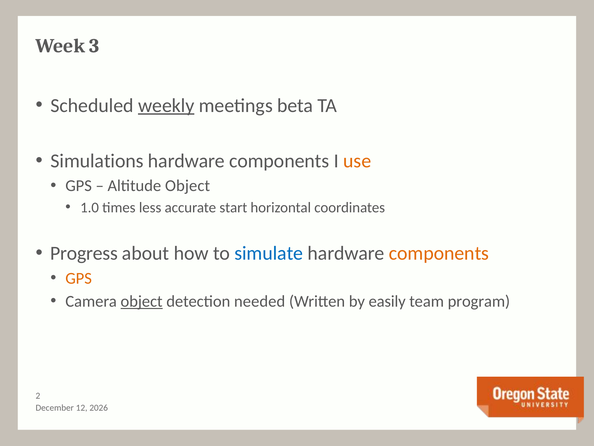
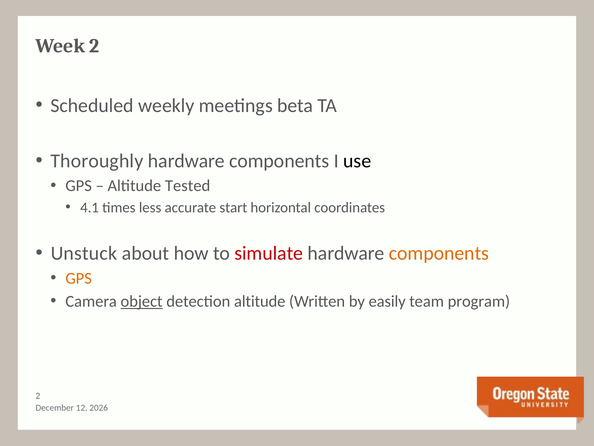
Week 3: 3 -> 2 (94, 46)
weekly underline: present -> none (166, 105)
Simulations: Simulations -> Thoroughly (97, 161)
use colour: orange -> black (357, 161)
Altitude Object: Object -> Tested (188, 186)
1.0: 1.0 -> 4.1 (90, 207)
Progress: Progress -> Unstuck (84, 253)
simulate colour: blue -> red (269, 253)
detection needed: needed -> altitude (260, 301)
